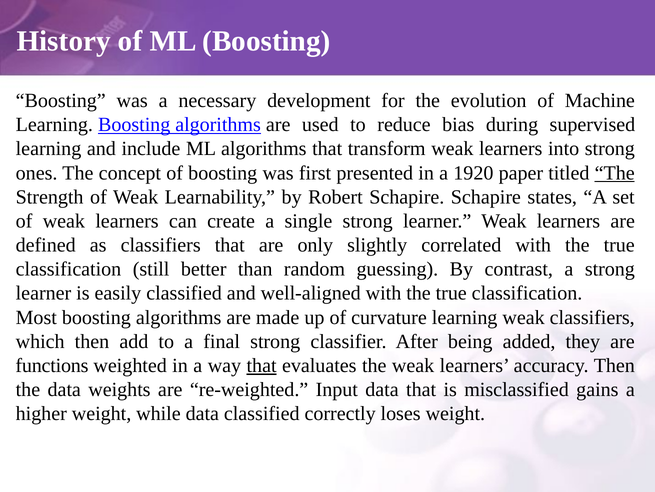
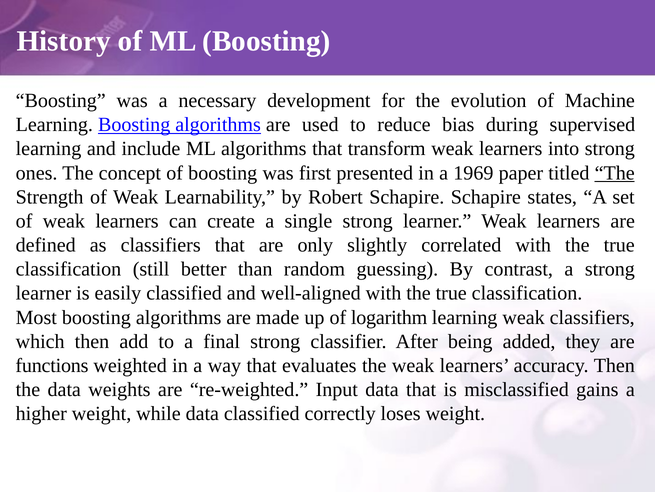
1920: 1920 -> 1969 (473, 173)
curvature: curvature -> logarithm (389, 317)
that underline: present -> none (262, 365)
